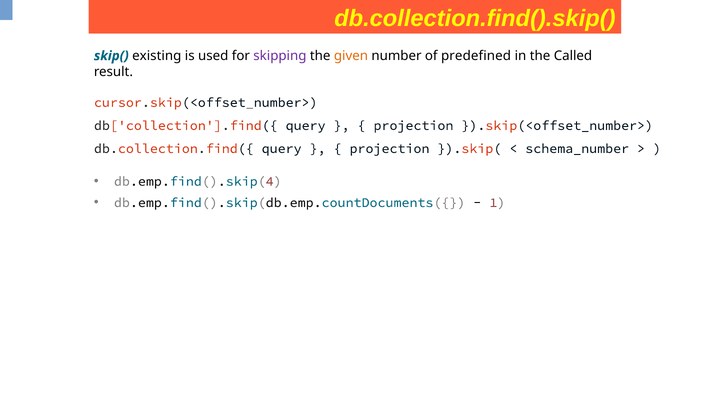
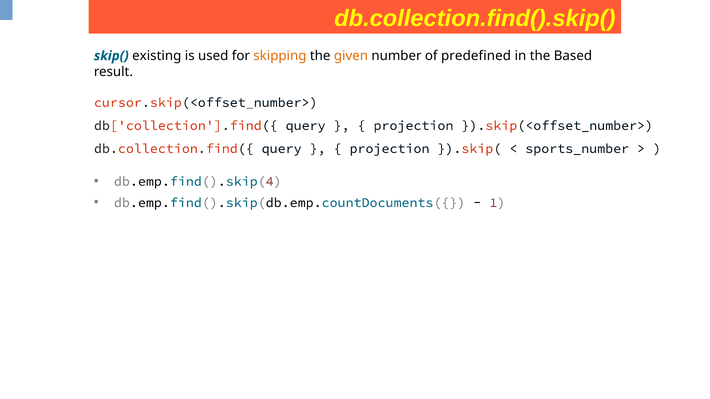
skipping colour: purple -> orange (280, 56)
Called: Called -> Based (573, 56)
schema_number: schema_number -> sports_number (577, 149)
